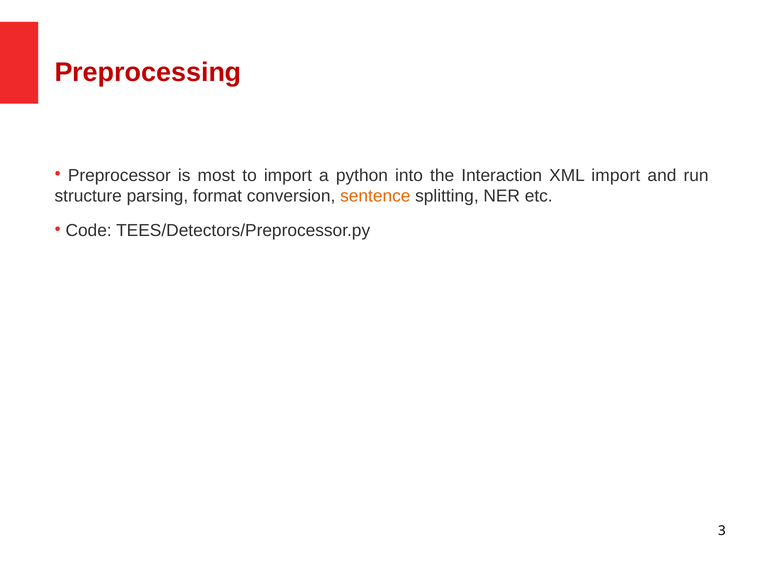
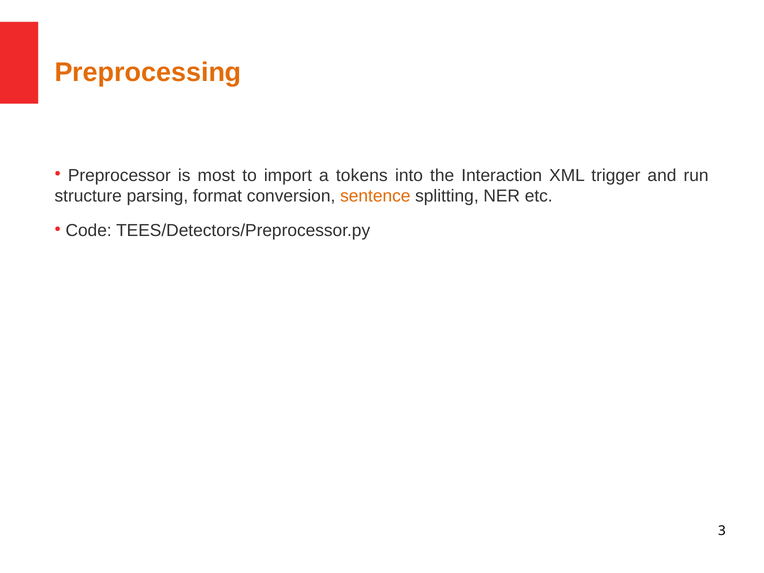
Preprocessing colour: red -> orange (148, 73)
python: python -> tokens (362, 175)
XML import: import -> trigger (616, 175)
